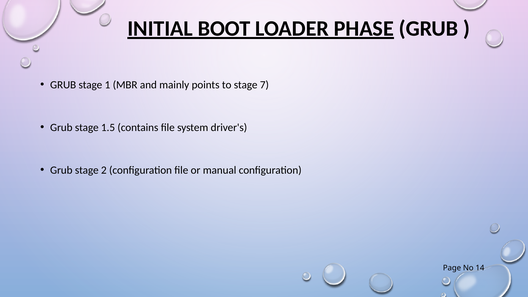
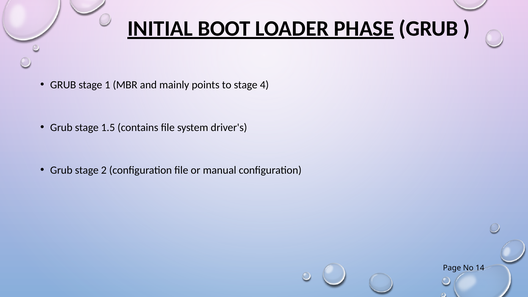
7: 7 -> 4 (264, 85)
